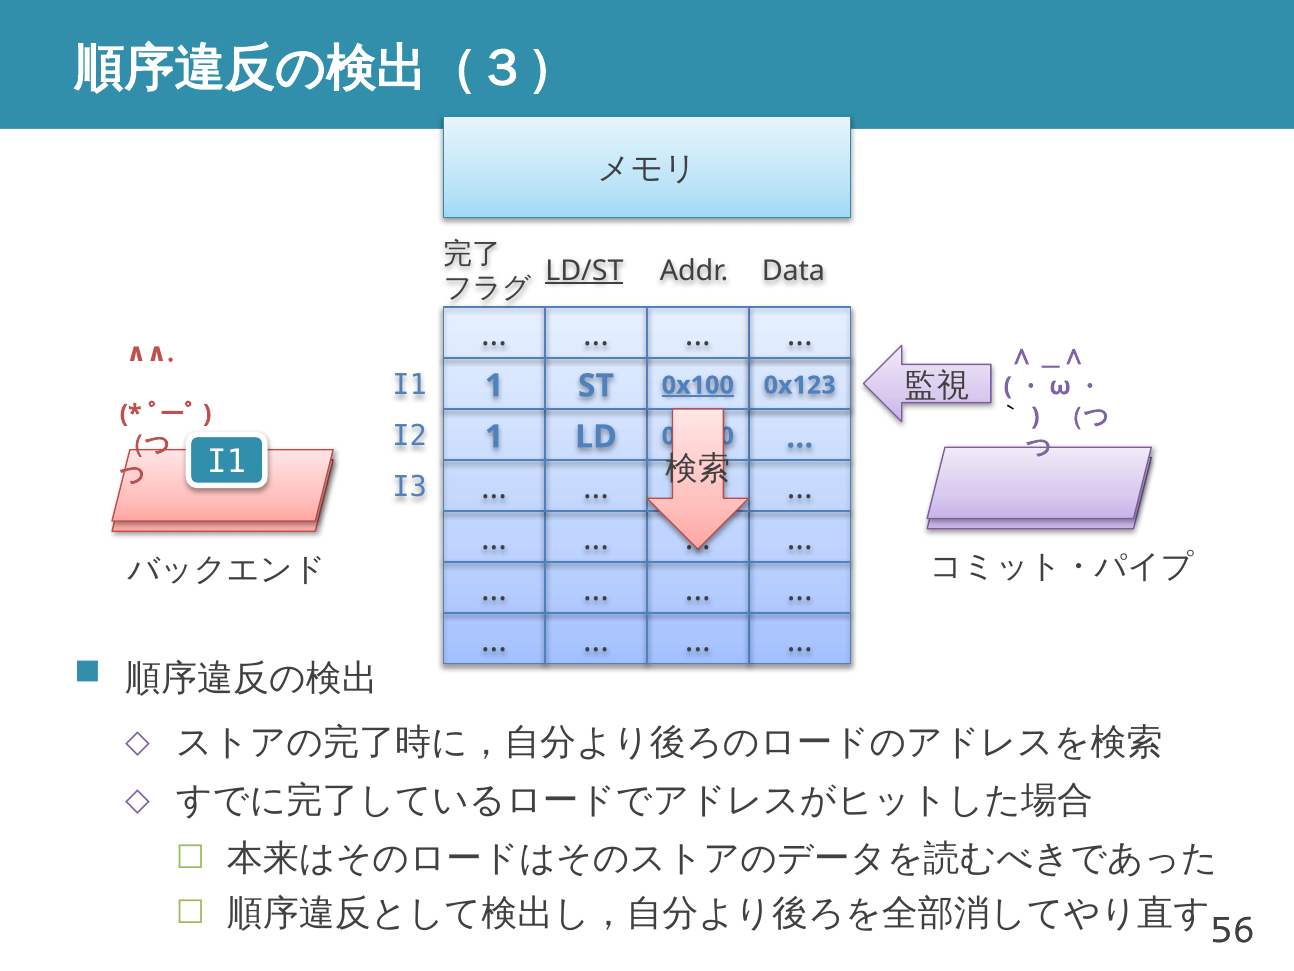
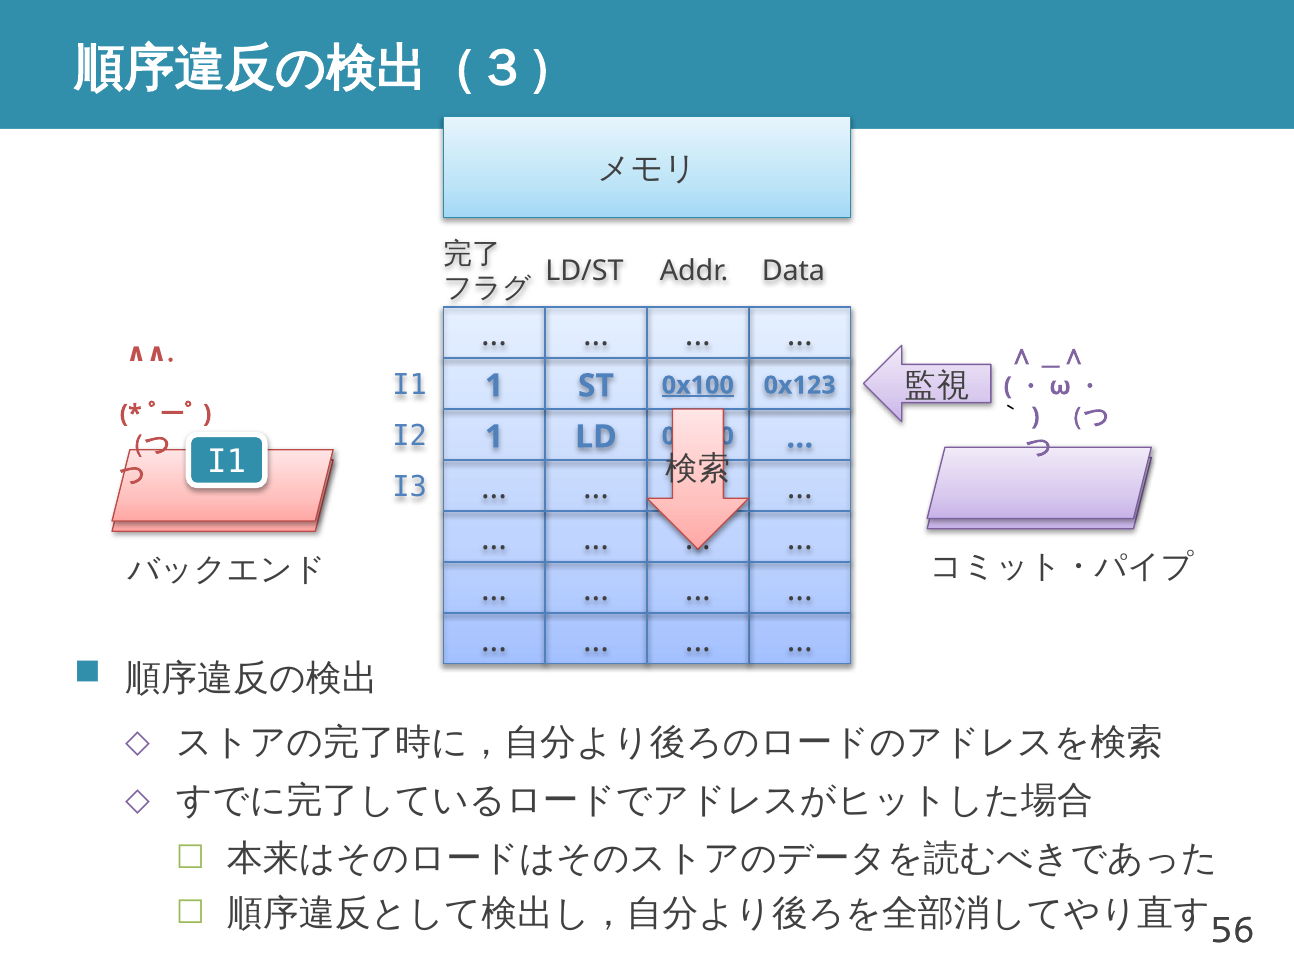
LD/ST underline: present -> none (584, 271)
